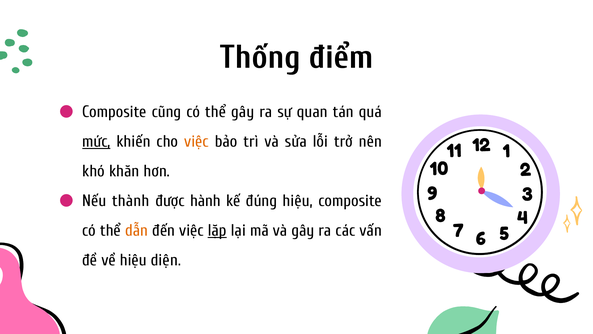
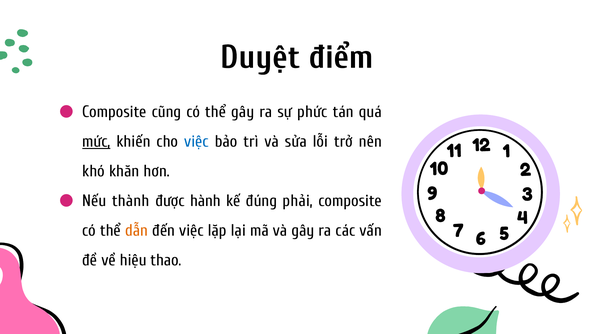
Thống: Thống -> Duyệt (260, 57)
quan: quan -> phức (312, 112)
việc colour: orange -> blue (196, 141)
đúng hiệu: hiệu -> phải (298, 201)
lặp underline: present -> none (217, 230)
diện: diện -> thao (166, 260)
